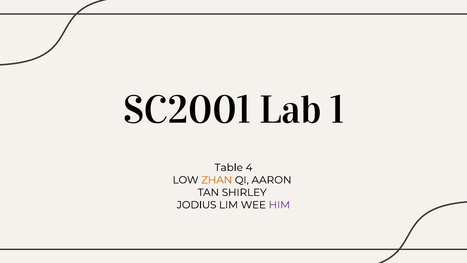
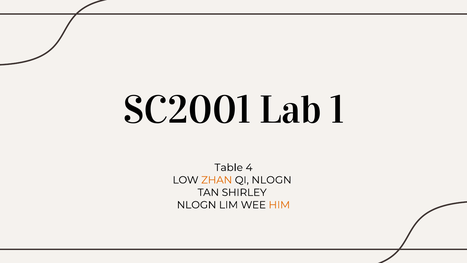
QI AARON: AARON -> NLOGN (272, 180)
JODIUS: JODIUS -> NLOGN (197, 205)
HIM colour: purple -> orange (279, 205)
